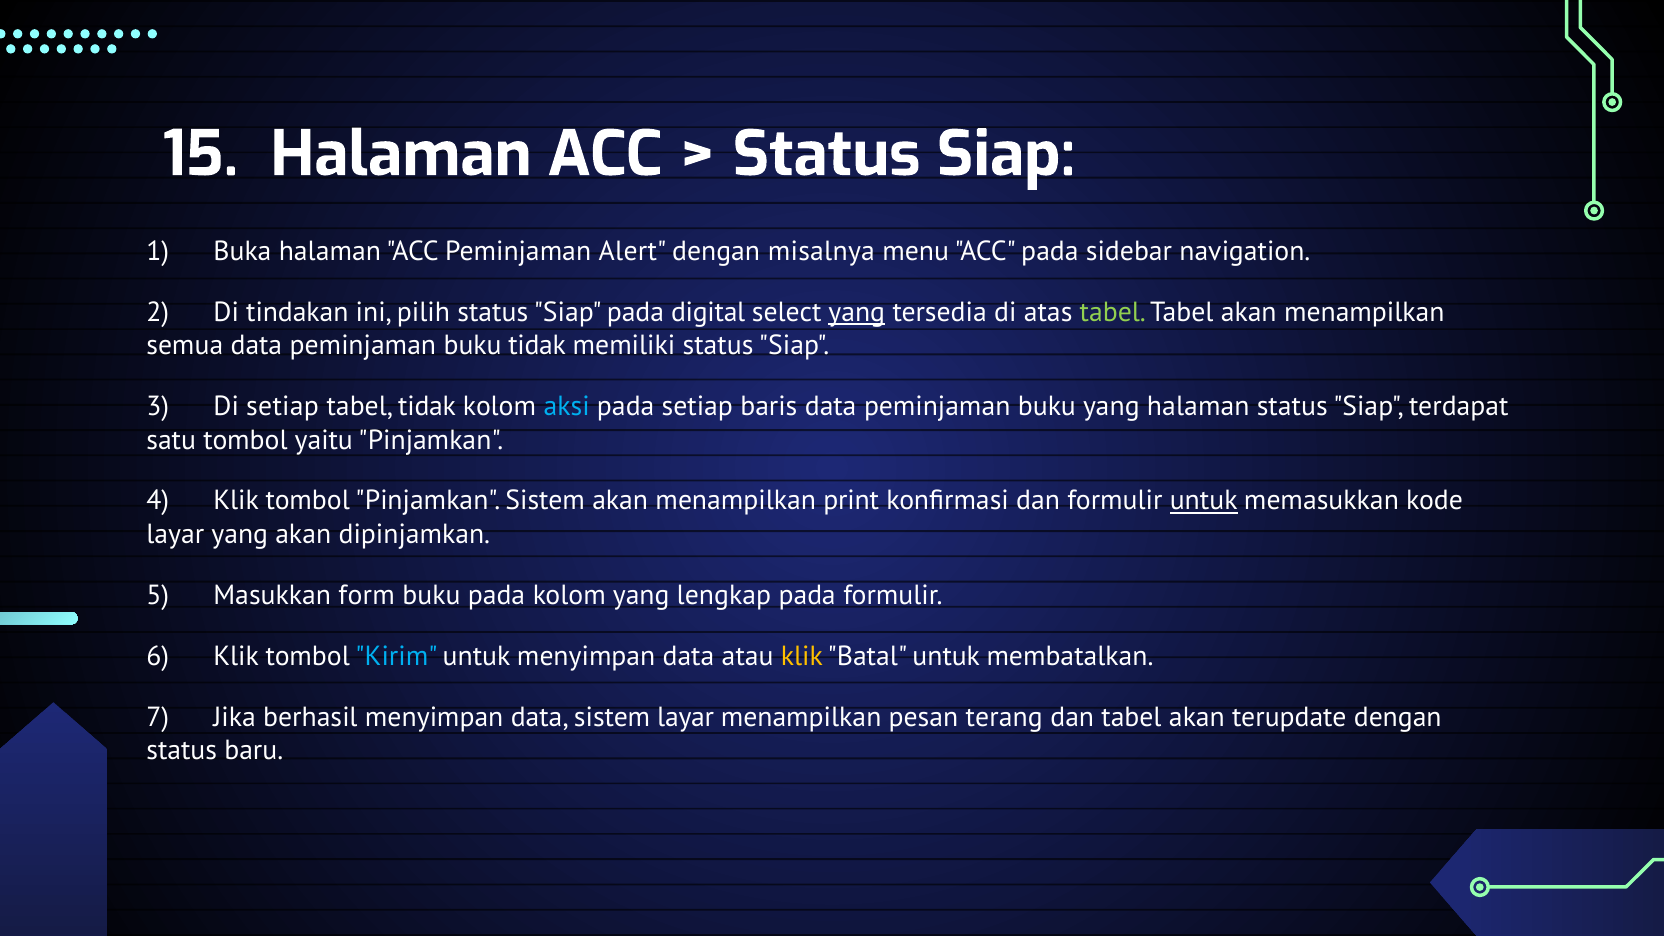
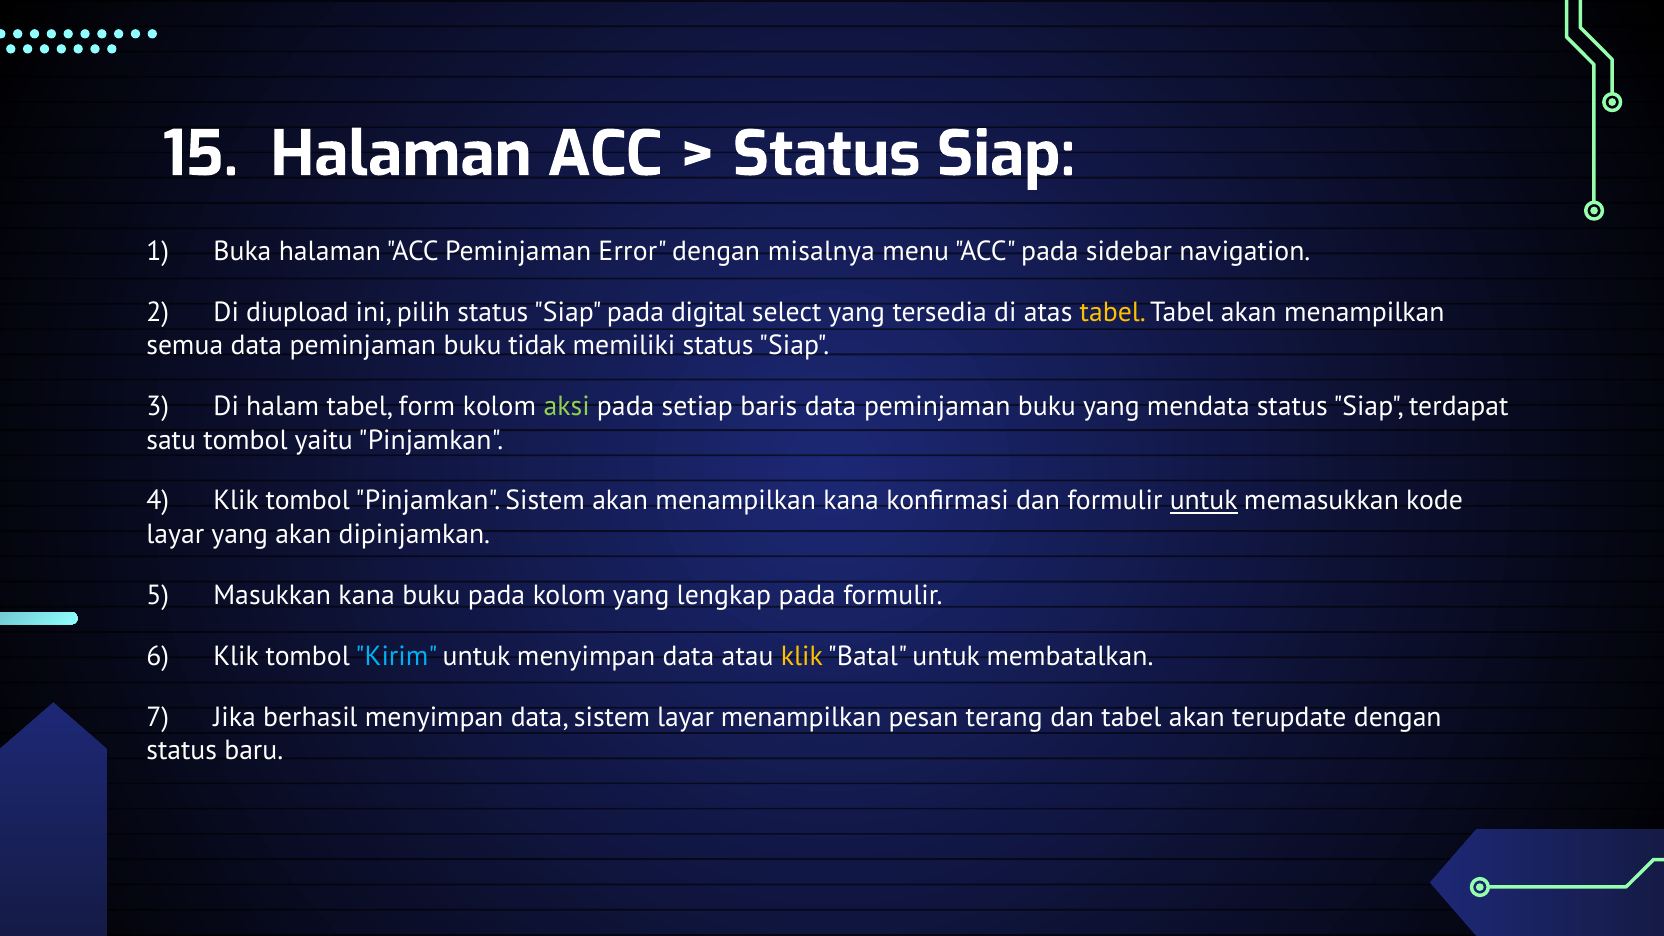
Alert: Alert -> Error (633, 251)
tindakan: tindakan -> diupload (297, 312)
yang underline: present -> none (857, 312)
tabel colour: light green -> yellow (1113, 312)
Di setiap: setiap -> halam (283, 407)
tabel tidak: tidak -> form (427, 407)
aksi colour: light blue -> light green (567, 407)
yang halaman: halaman -> mendata (1198, 407)
menampilkan print: print -> kana (851, 501)
Masukkan form: form -> kana (367, 595)
